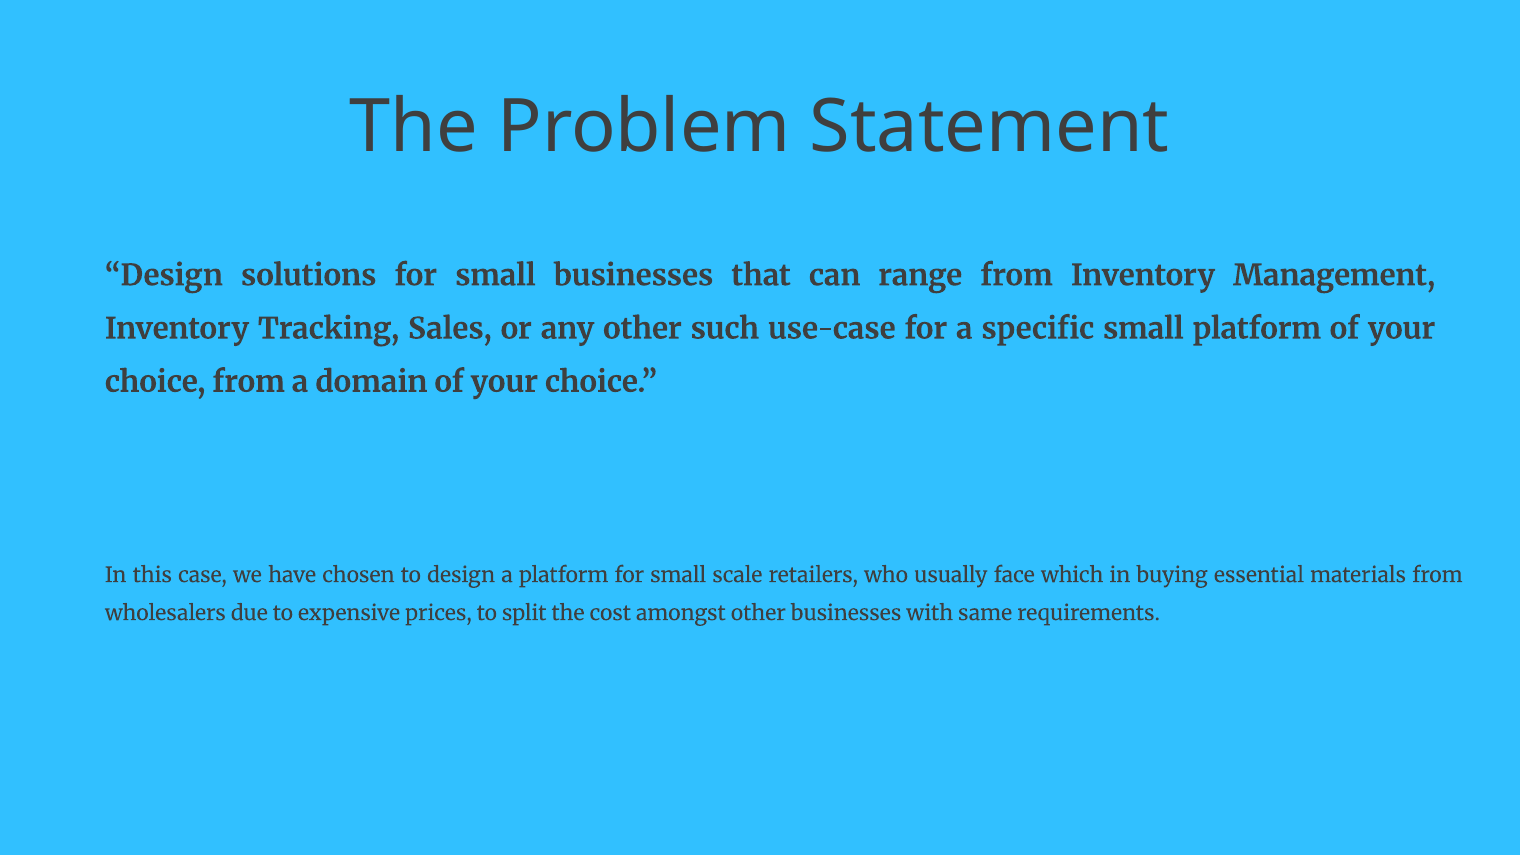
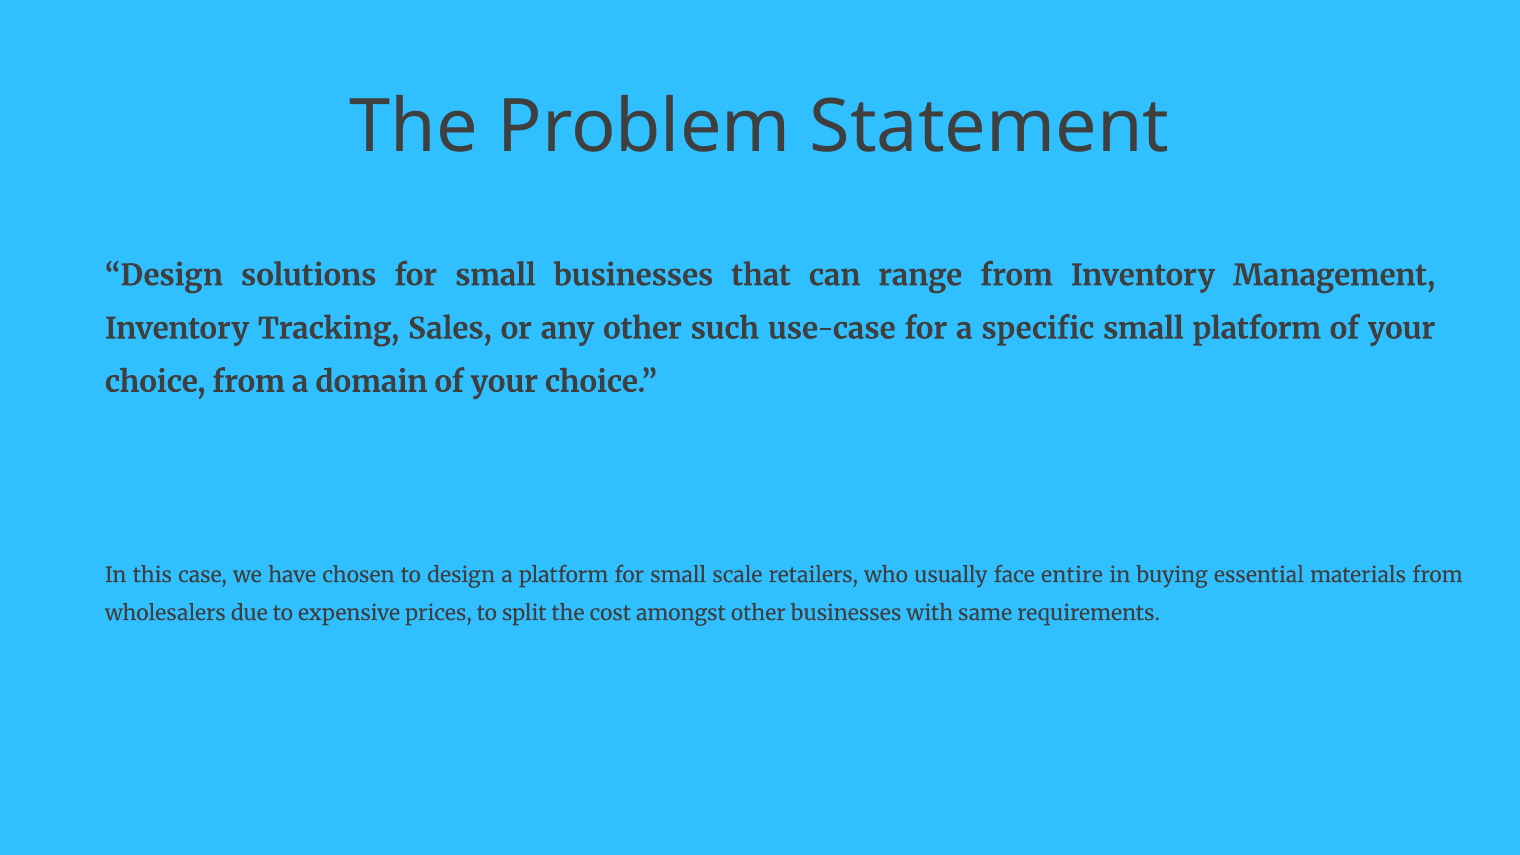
which: which -> entire (1072, 575)
